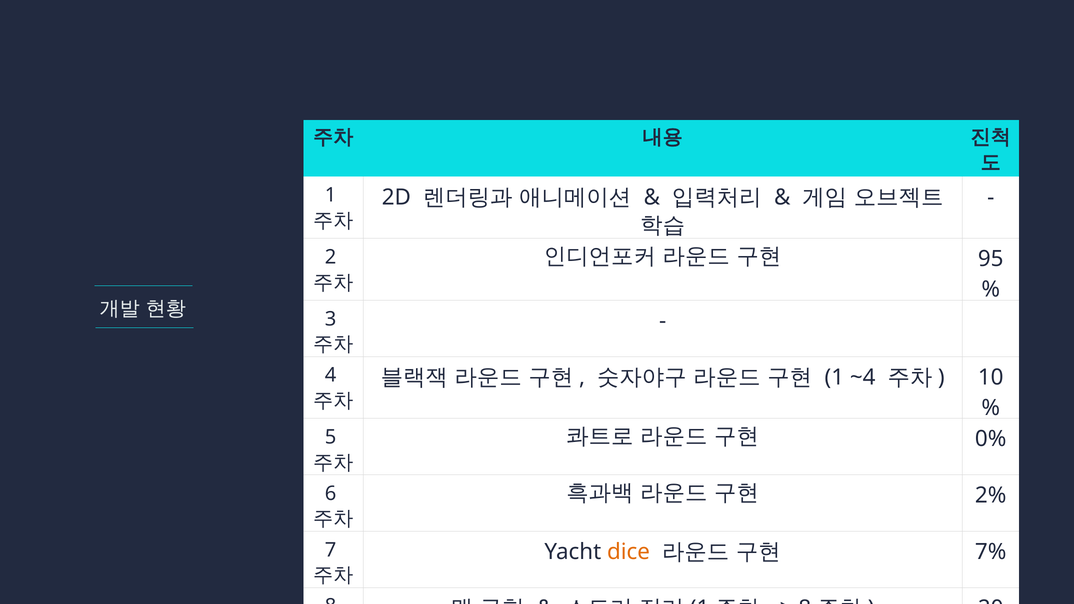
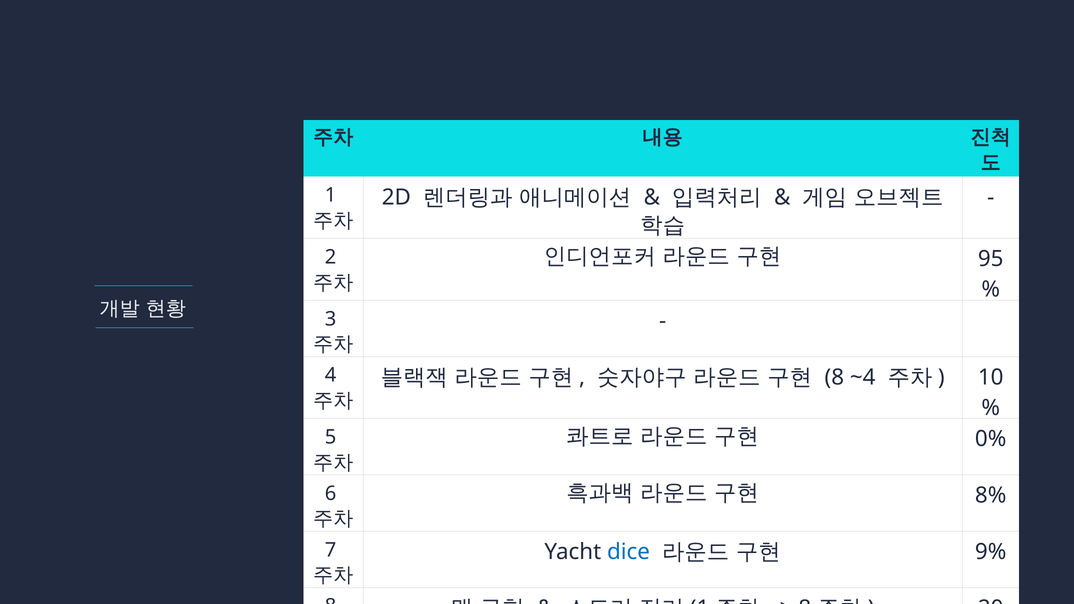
1: 1 -> 8 (834, 377)
2%: 2% -> 8% (991, 495)
dice colour: orange -> blue (629, 552)
7%: 7% -> 9% (991, 552)
